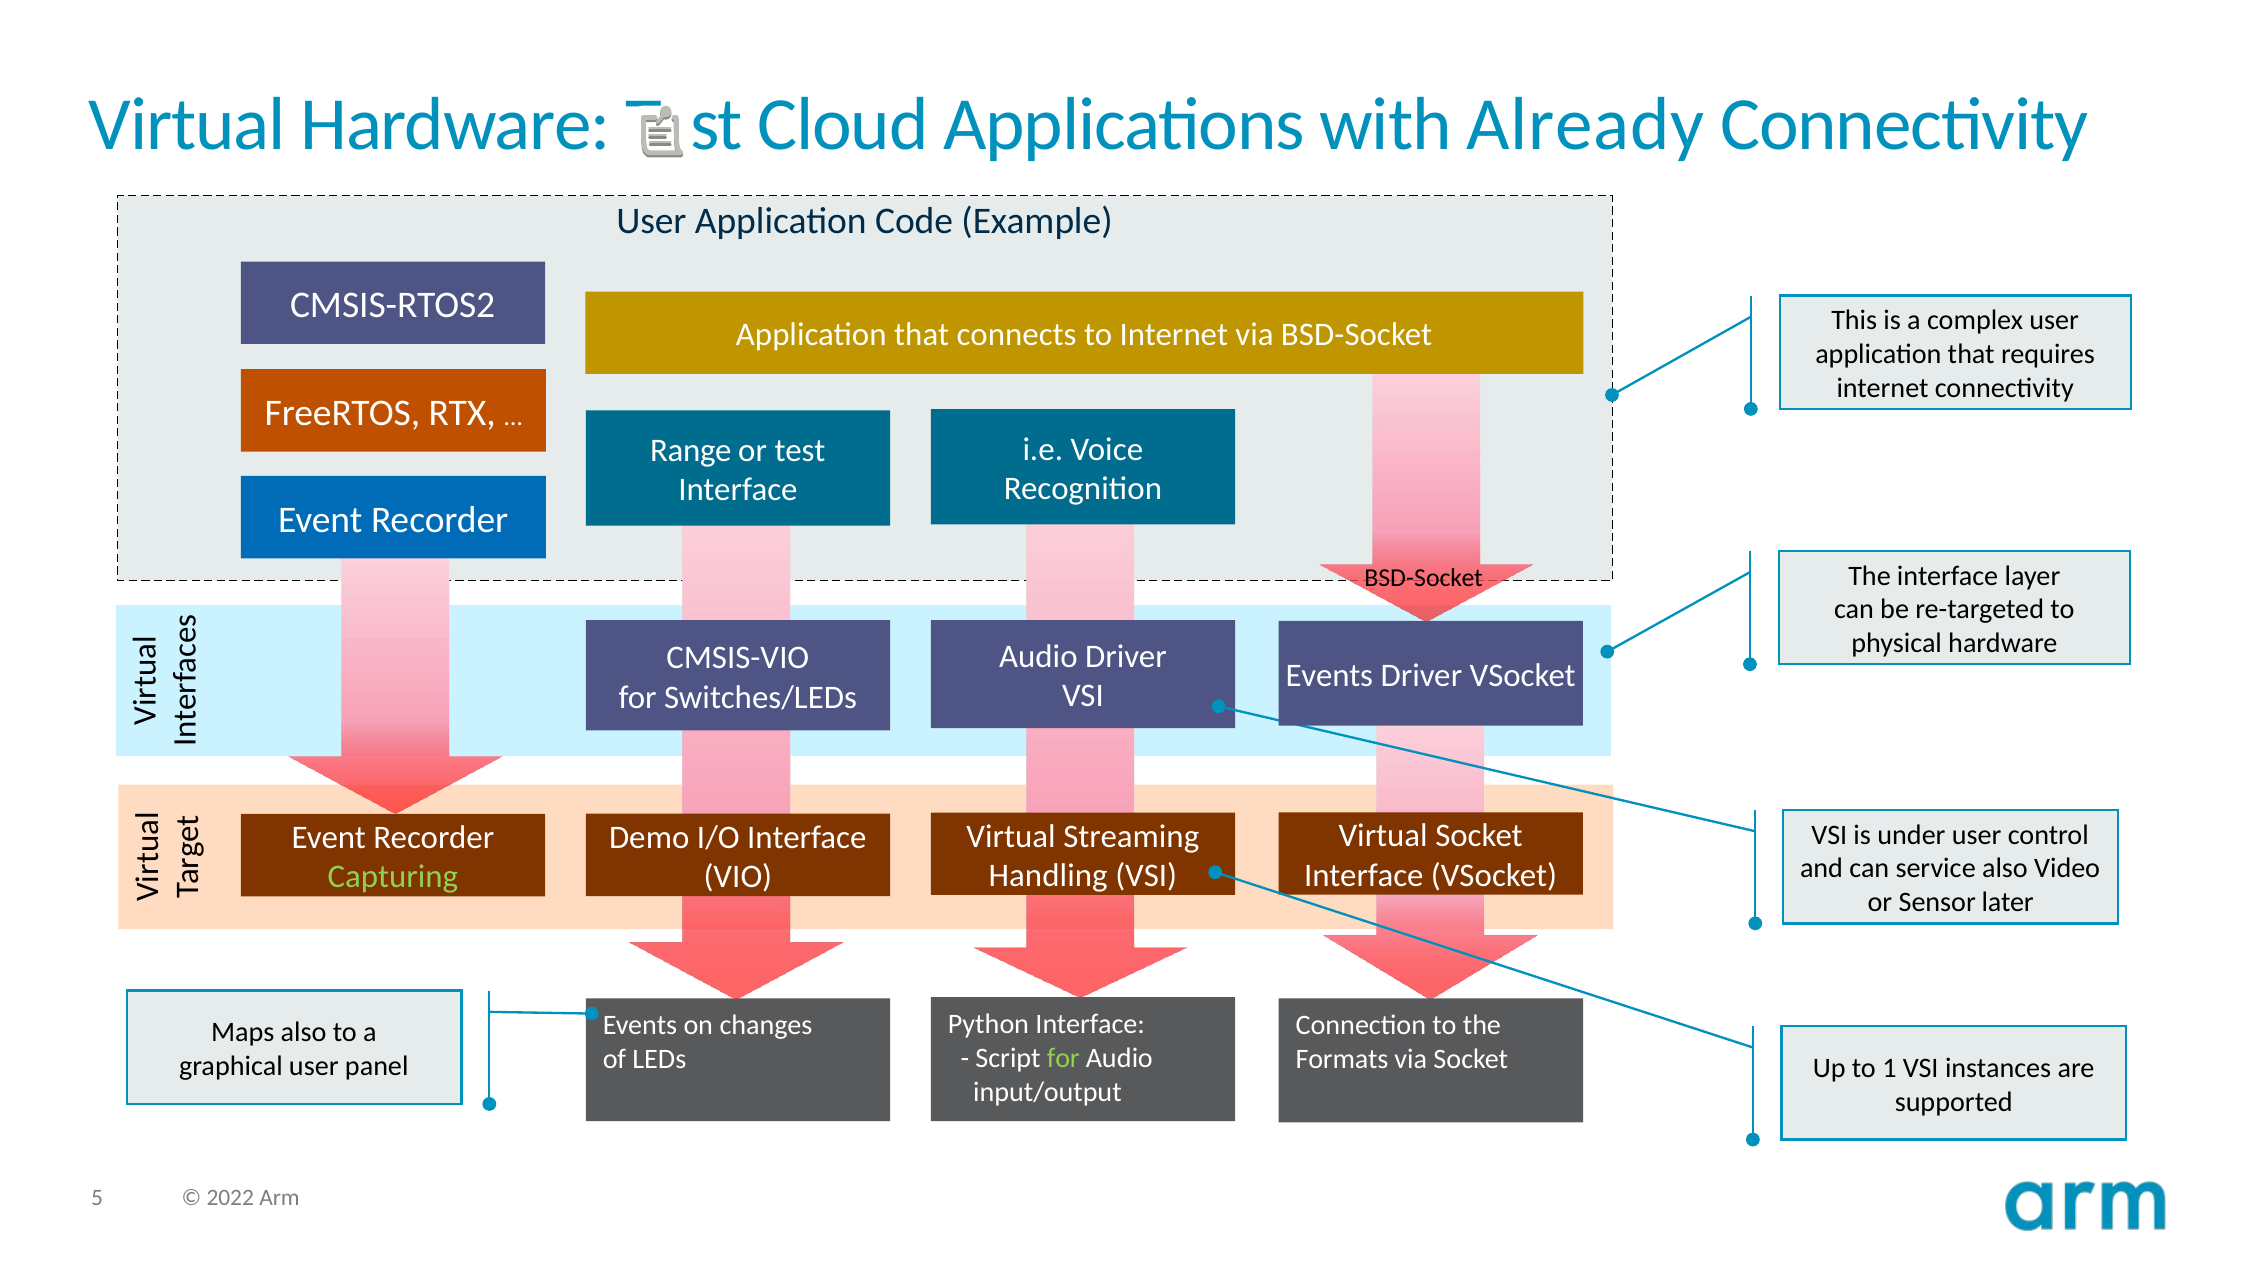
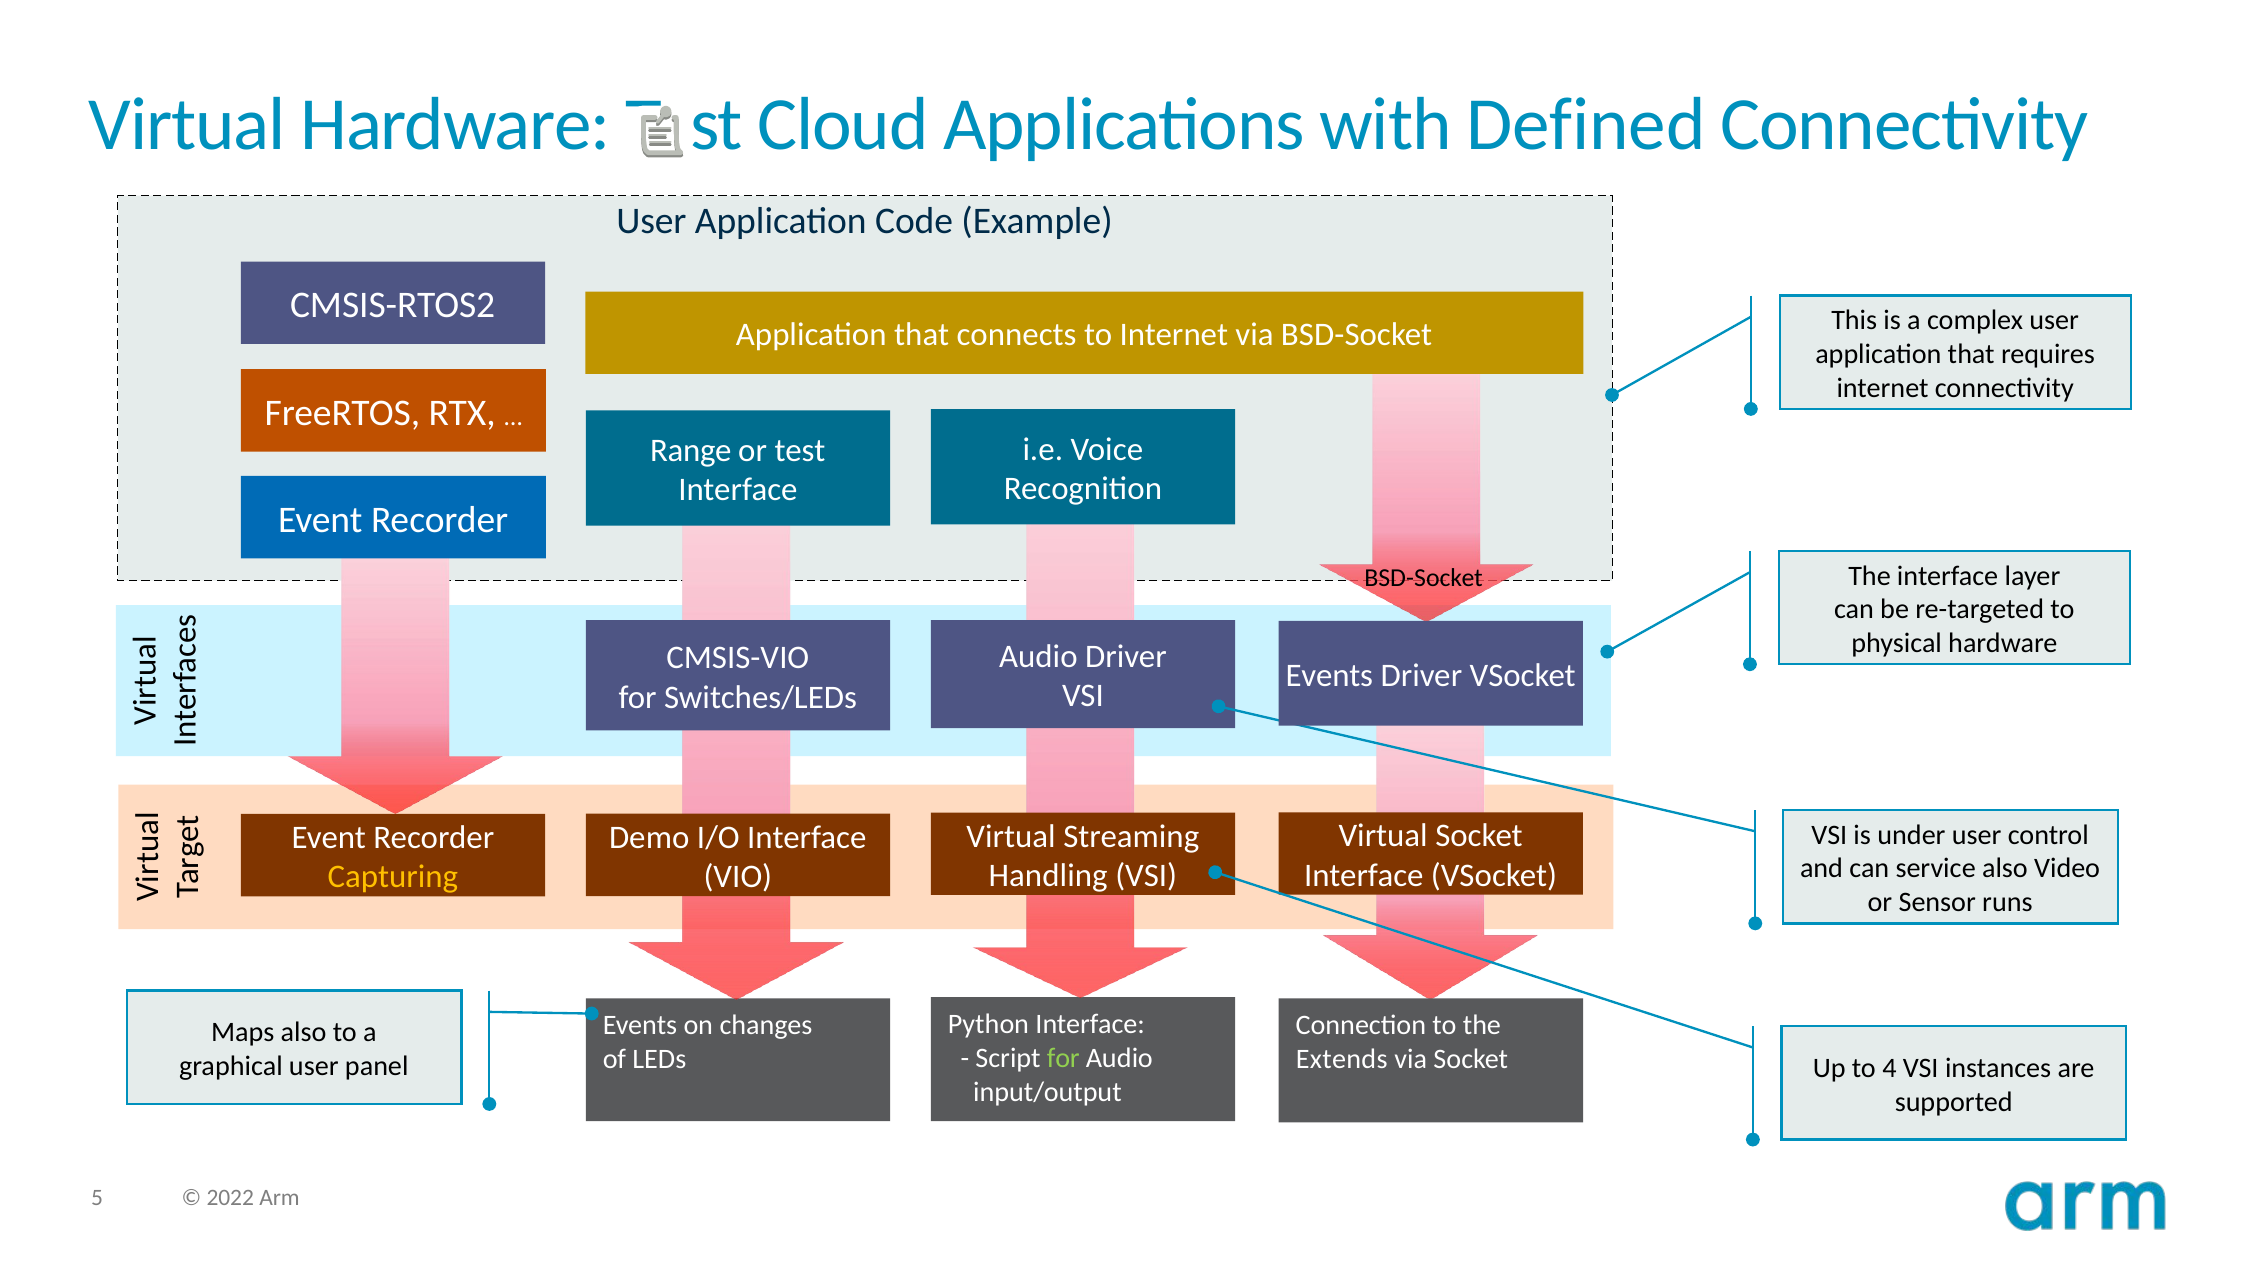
Already: Already -> Defined (1586, 125)
Capturing colour: light green -> yellow (393, 877)
later: later -> runs (2007, 903)
Formats: Formats -> Extends (1342, 1060)
1: 1 -> 4 (1889, 1068)
